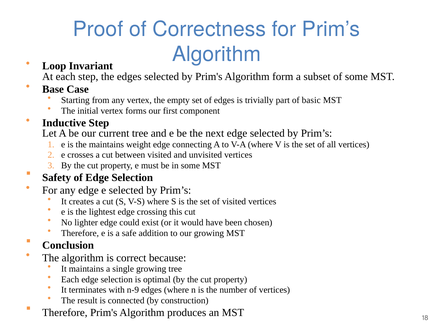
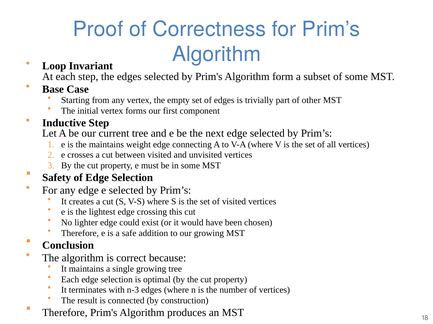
basic: basic -> other (311, 101)
n-9: n-9 -> n-3 (133, 291)
